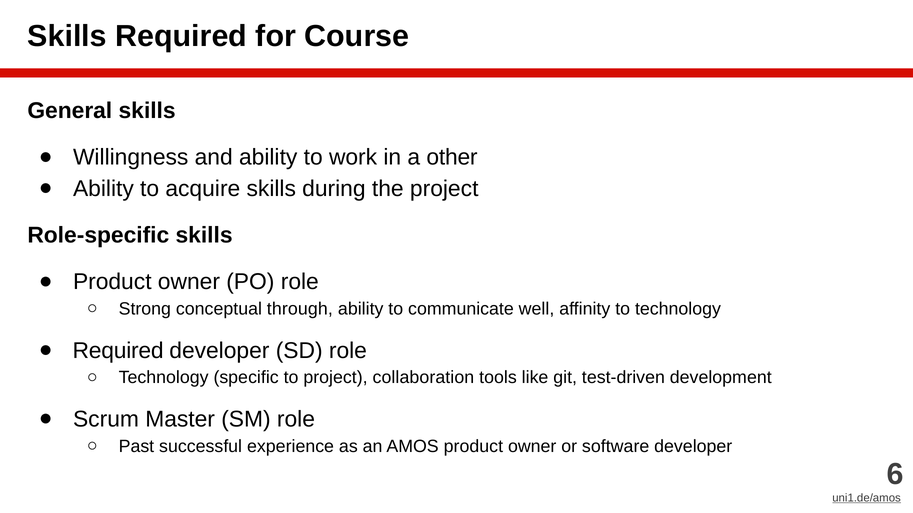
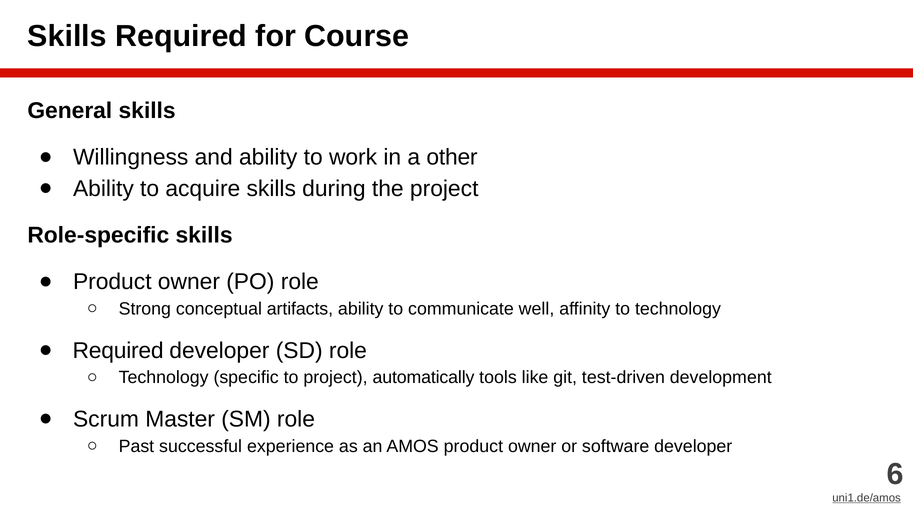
through: through -> artifacts (300, 309)
collaboration: collaboration -> automatically (423, 378)
